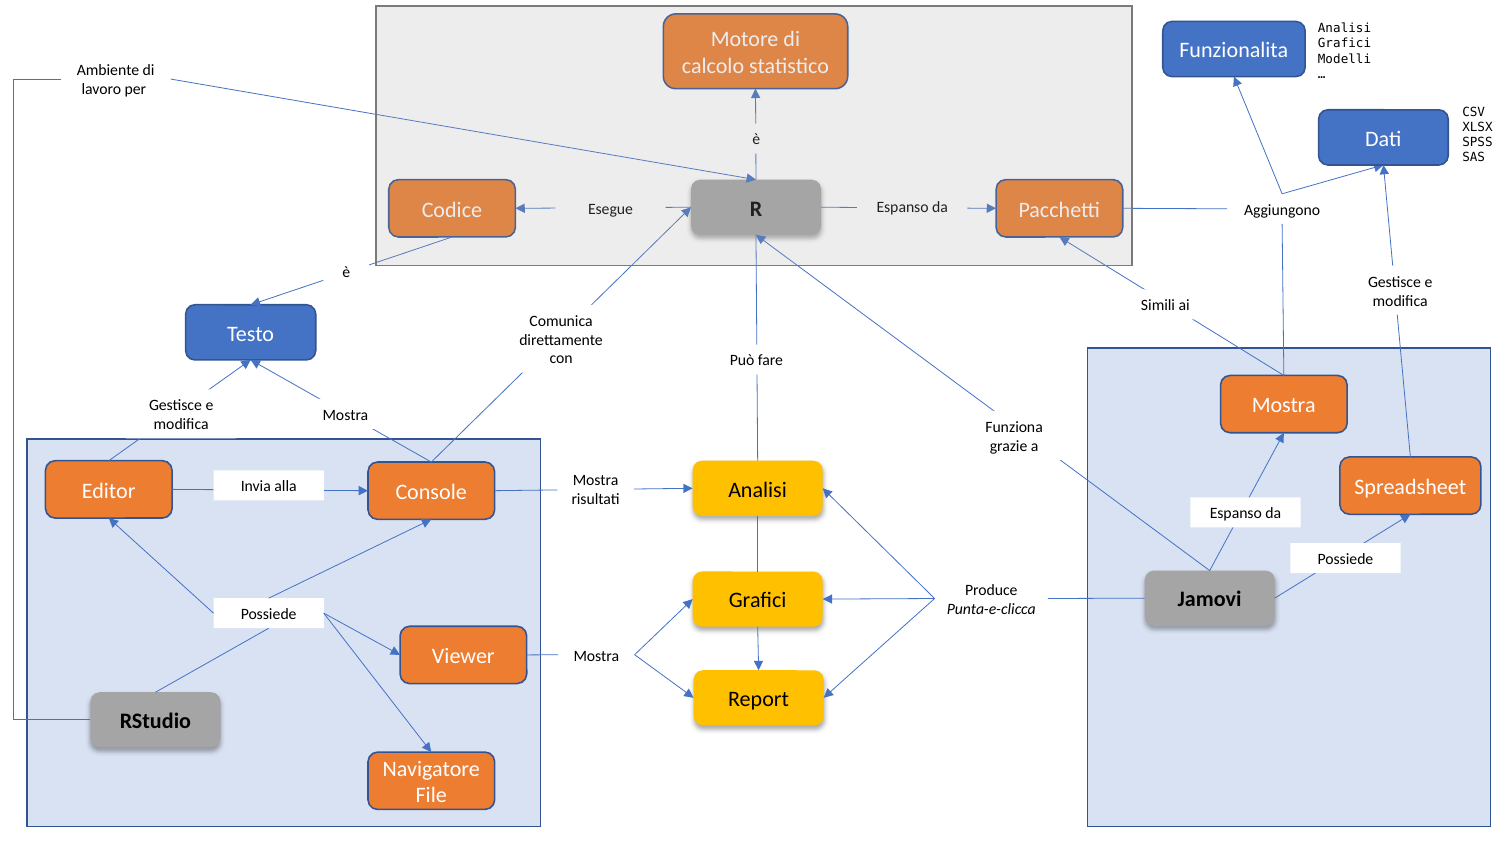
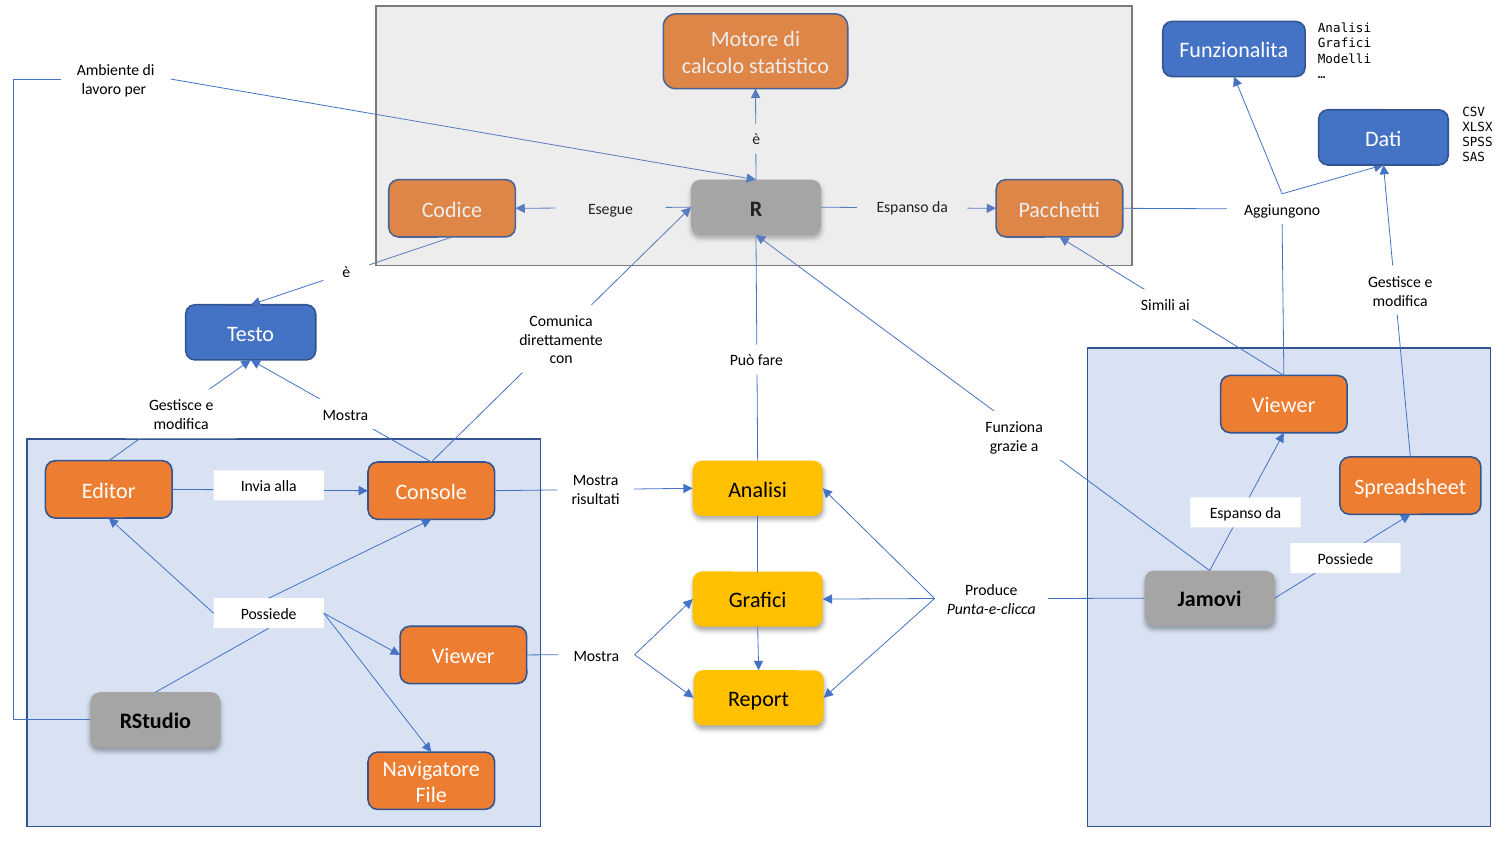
Mostra: Mostra -> Viewer (1284, 405)
